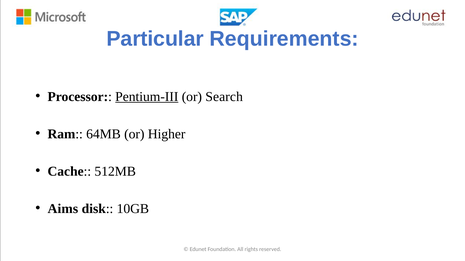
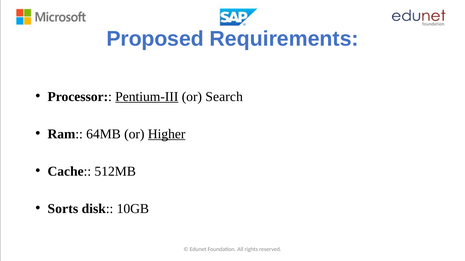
Particular: Particular -> Proposed (155, 39)
Higher underline: none -> present (167, 134)
Aims: Aims -> Sorts (63, 209)
